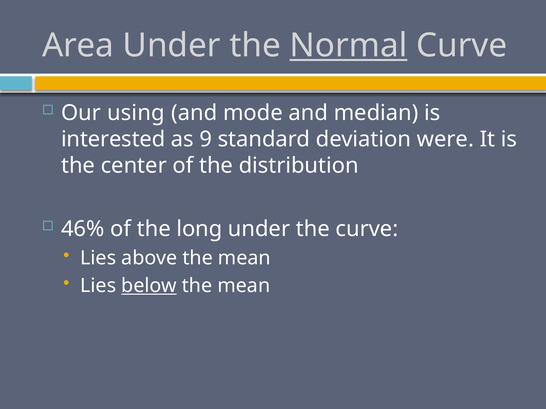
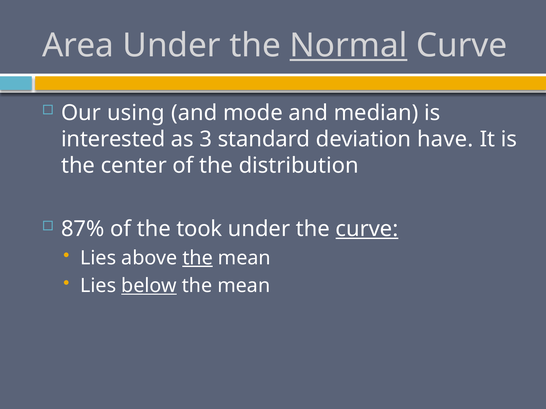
9: 9 -> 3 (206, 139)
were: were -> have (445, 139)
46%: 46% -> 87% (83, 229)
long: long -> took (199, 229)
curve underline: none -> present (367, 229)
the underline: none -> present (198, 258)
